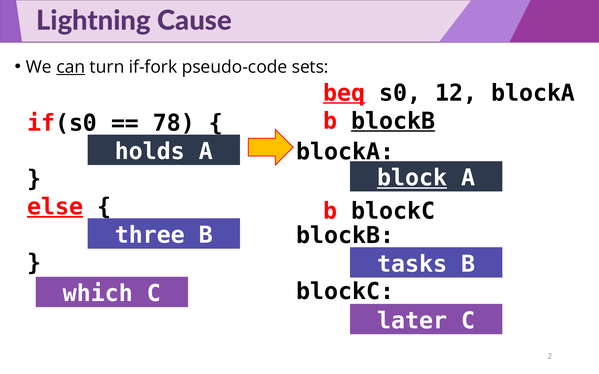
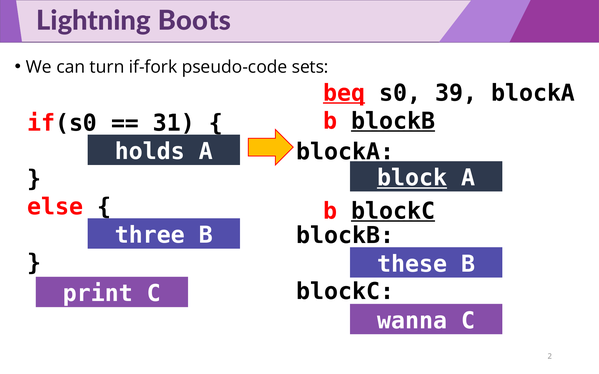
Cause: Cause -> Boots (194, 21)
can underline: present -> none (71, 67)
12: 12 -> 39 (456, 93)
78: 78 -> 31 (174, 123)
else underline: present -> none (55, 207)
blockC underline: none -> present (393, 211)
tasks: tasks -> these (412, 264)
which: which -> print (98, 294)
later: later -> wanna (412, 321)
